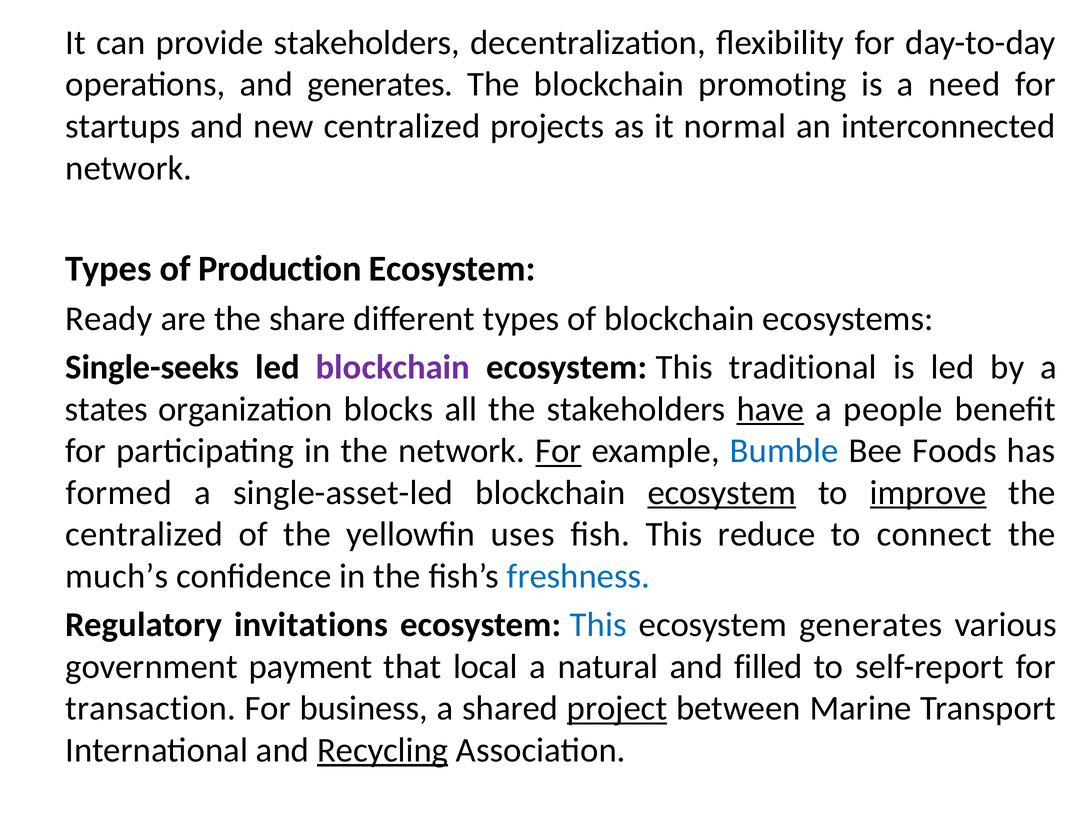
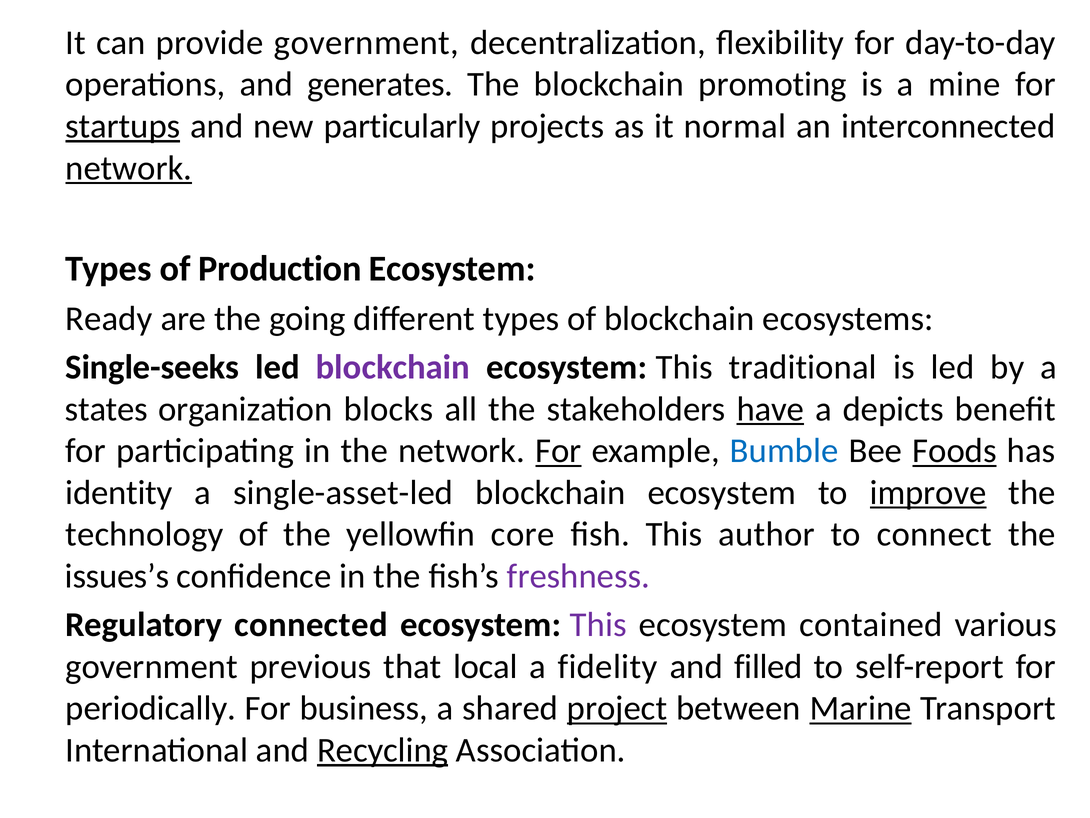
provide stakeholders: stakeholders -> government (367, 43)
need: need -> mine (964, 84)
startups underline: none -> present (123, 126)
new centralized: centralized -> particularly (402, 126)
network underline: none -> present (129, 168)
share: share -> going (307, 318)
people: people -> depicts (893, 409)
Foods underline: none -> present (955, 451)
formed: formed -> identity (119, 492)
ecosystem underline: present -> none (722, 492)
centralized: centralized -> technology (144, 534)
uses: uses -> core (523, 534)
reduce: reduce -> author (767, 534)
much’s: much’s -> issues’s (117, 576)
freshness colour: blue -> purple (579, 576)
invitations: invitations -> connected (311, 625)
This colour: blue -> purple (598, 625)
ecosystem generates: generates -> contained (871, 625)
payment: payment -> previous (311, 666)
natural: natural -> fidelity (608, 666)
transaction: transaction -> periodically (151, 708)
Marine underline: none -> present (861, 708)
